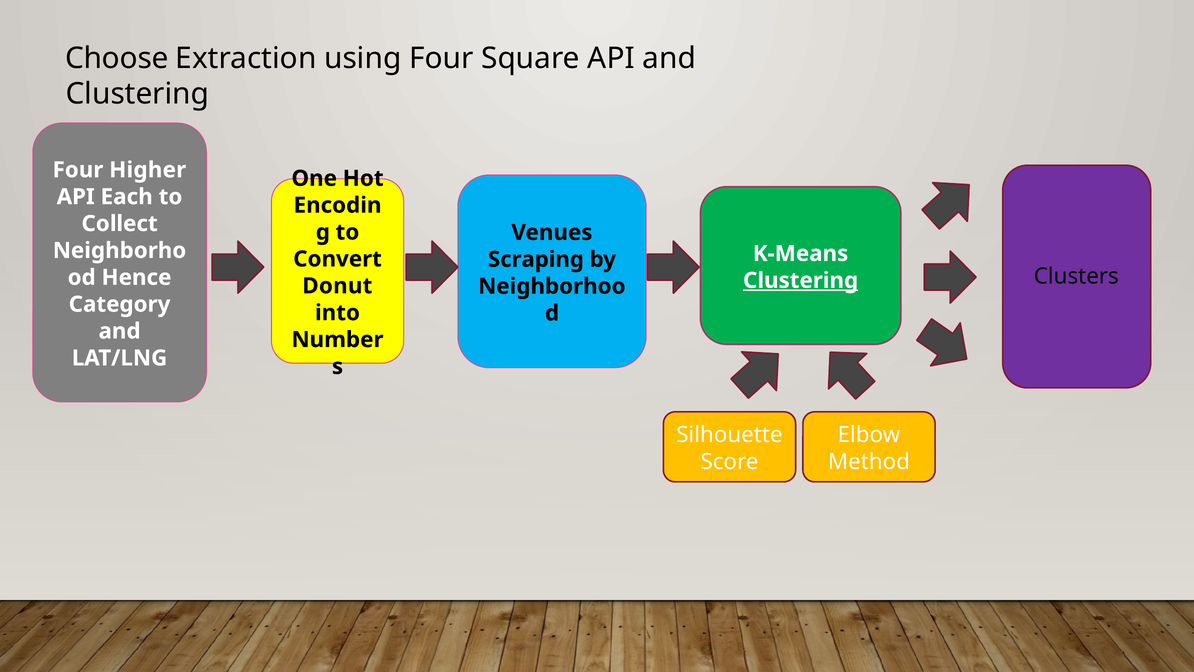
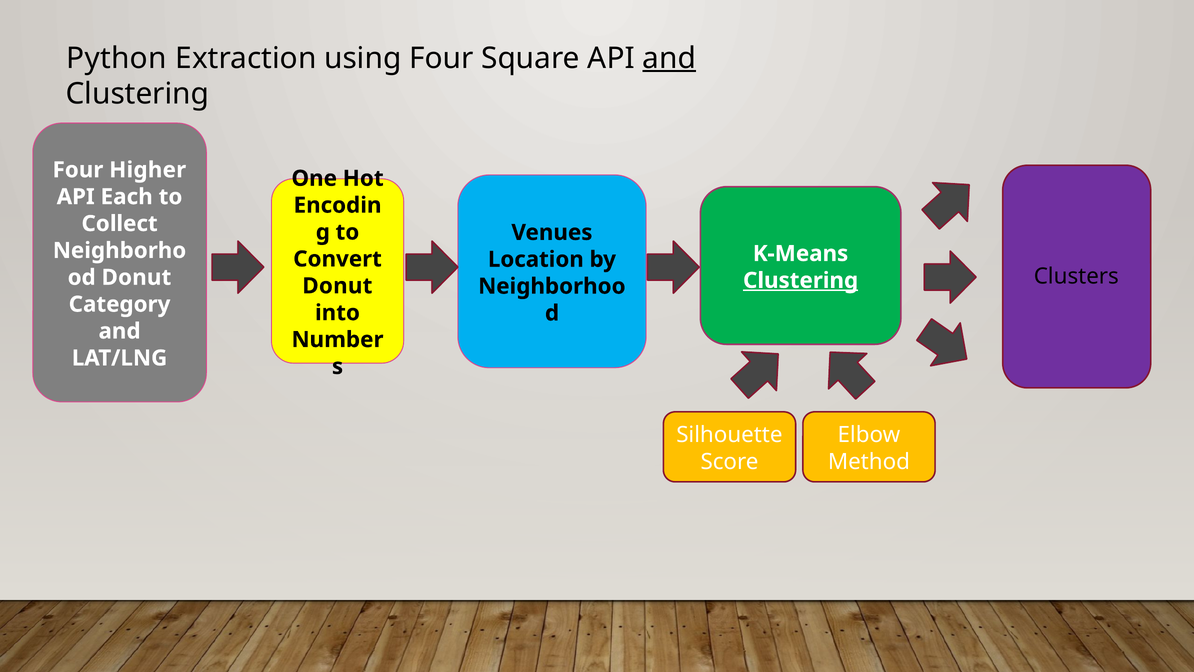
Choose: Choose -> Python (117, 58)
and underline: none -> present (669, 58)
Scraping: Scraping -> Location (536, 259)
Hence: Hence -> Donut (136, 277)
